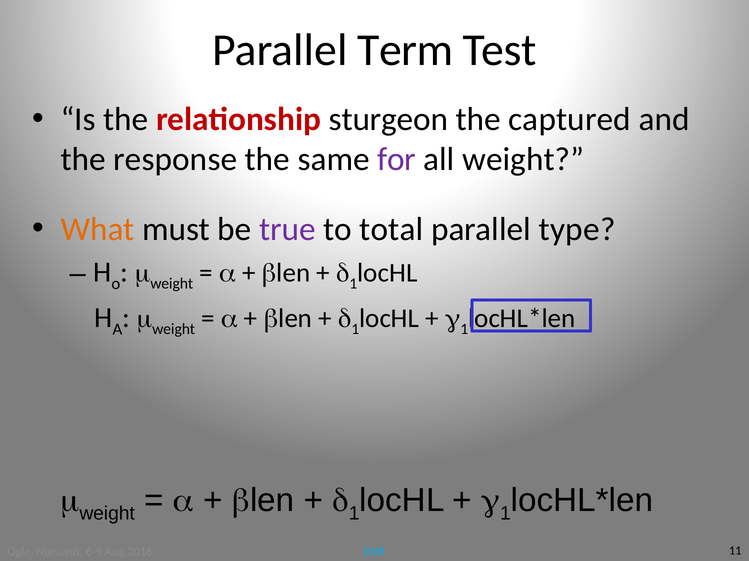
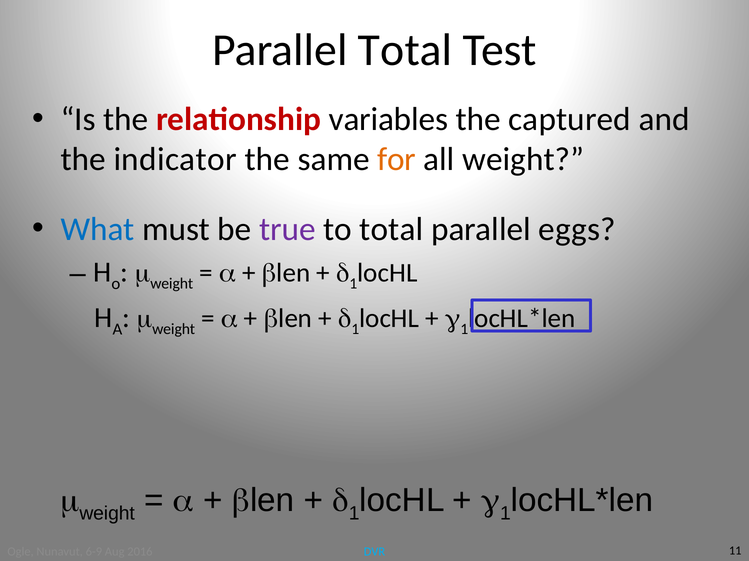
Parallel Term: Term -> Total (405, 50)
sturgeon: sturgeon -> variables (388, 120)
response: response -> indicator (175, 160)
for colour: purple -> orange (397, 160)
What colour: orange -> blue (98, 230)
type: type -> eggs (577, 230)
